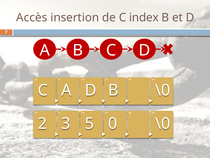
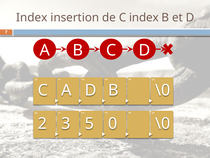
Accès: Accès -> Index (32, 17)
